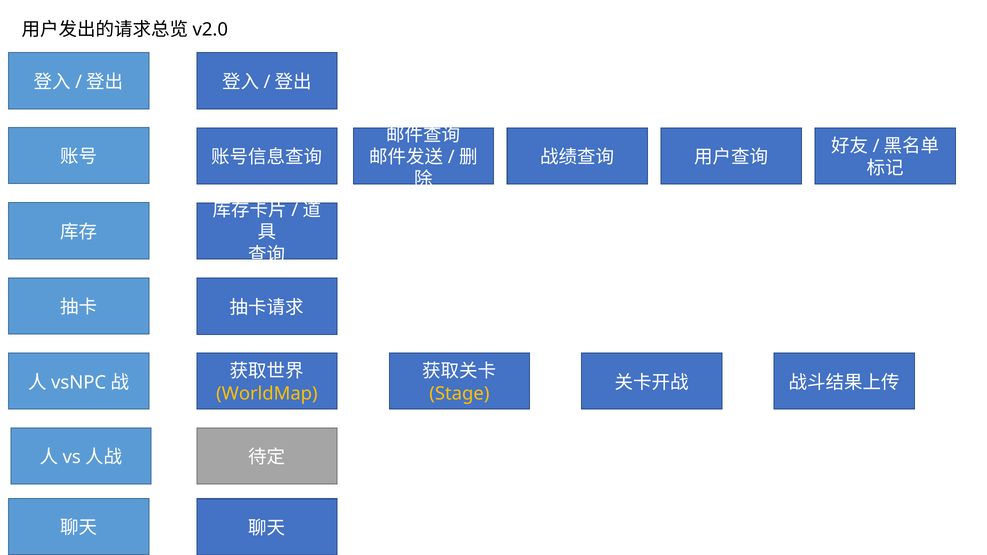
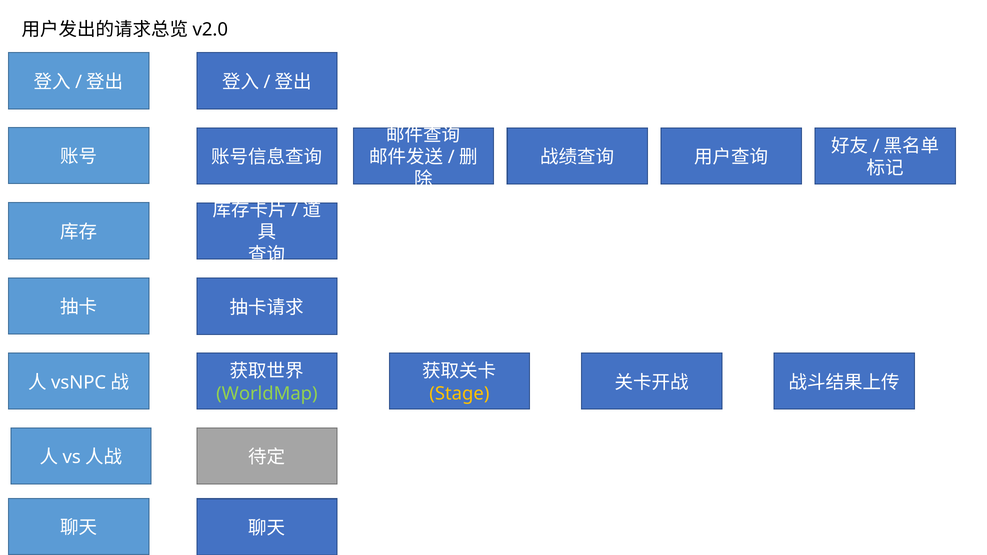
WorldMap colour: yellow -> light green (267, 394)
